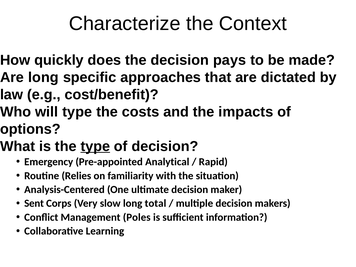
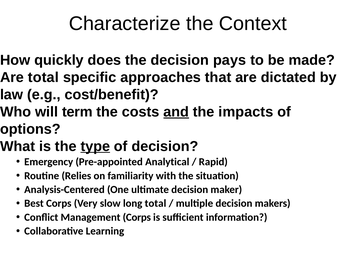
Are long: long -> total (43, 77)
will type: type -> term (77, 112)
and underline: none -> present (176, 112)
Sent: Sent -> Best (34, 203)
Management Poles: Poles -> Corps (137, 217)
